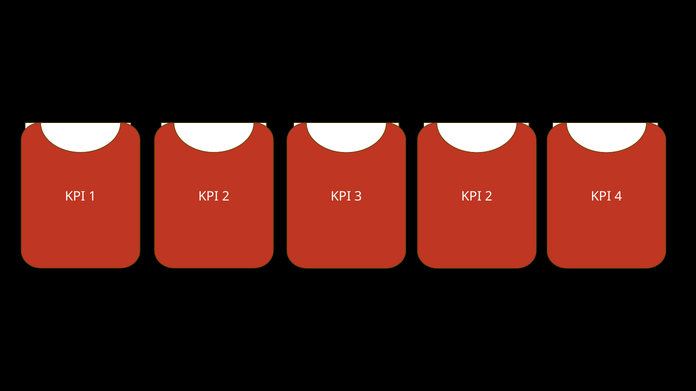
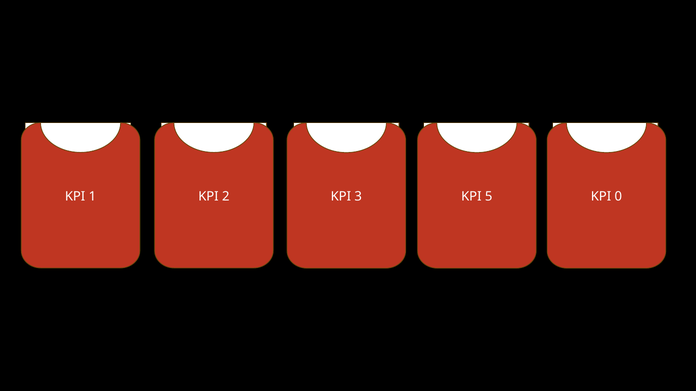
2: 2 -> 5 (489, 197)
4: 4 -> 0 (618, 197)
